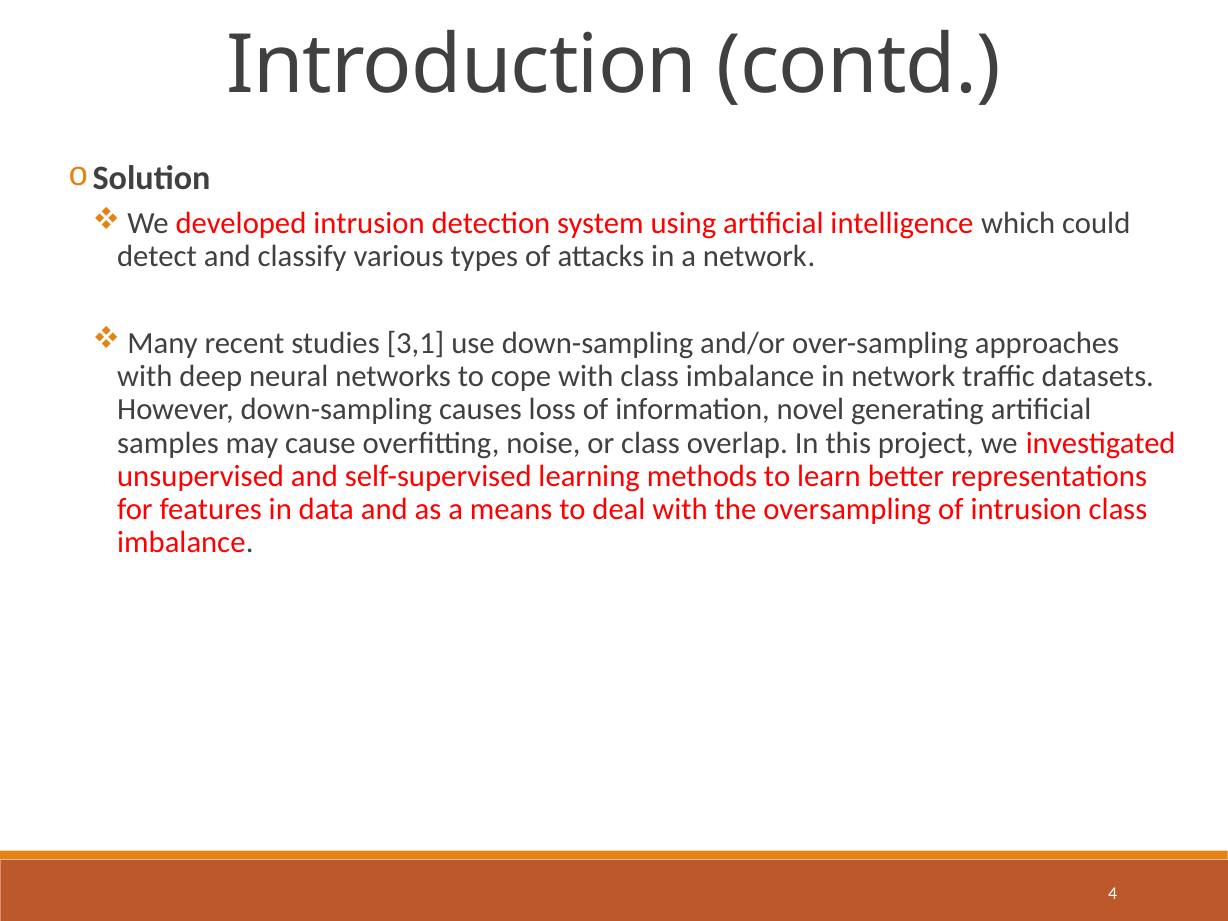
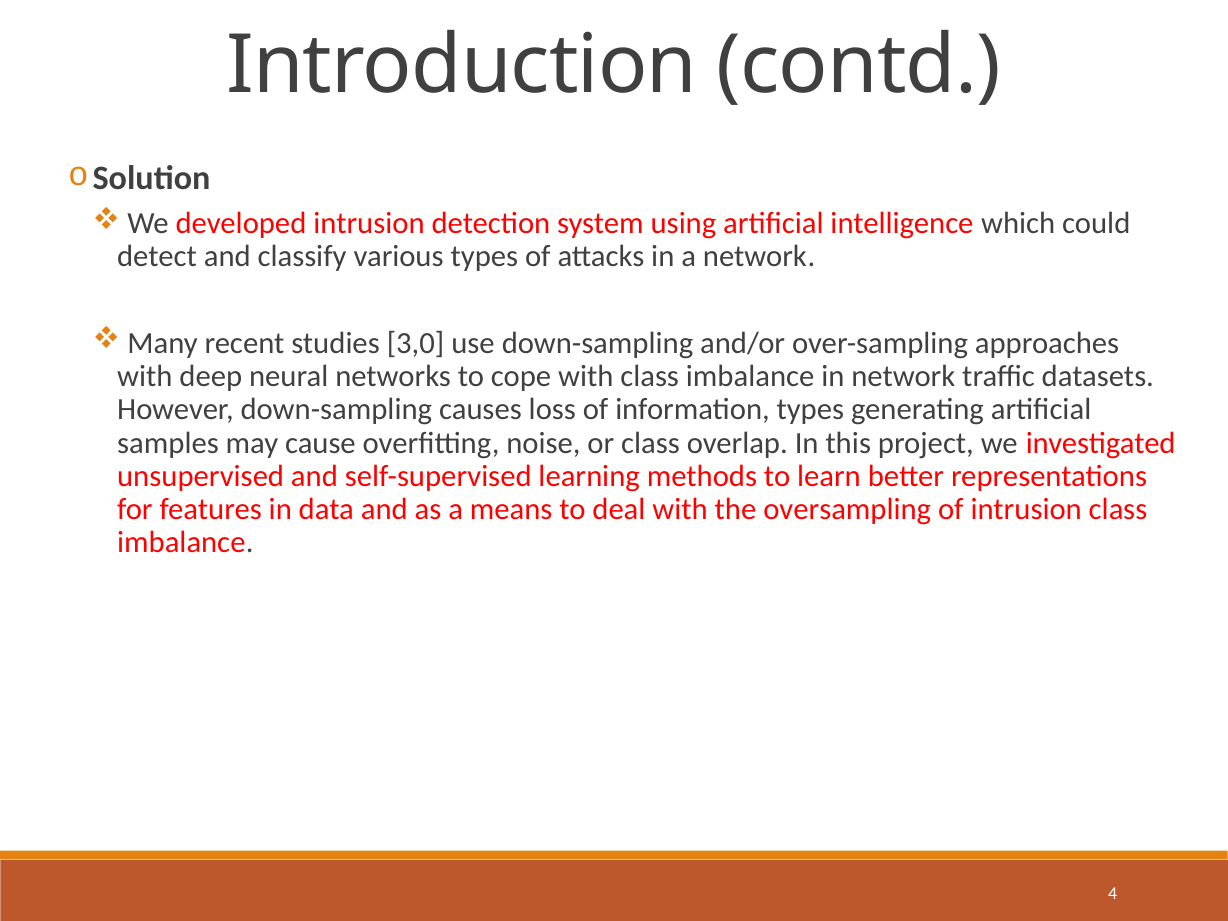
3,1: 3,1 -> 3,0 (416, 343)
information novel: novel -> types (810, 410)
